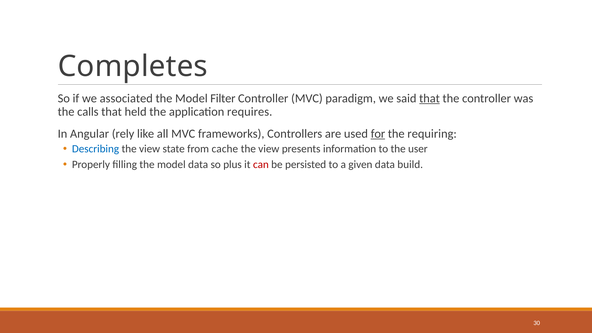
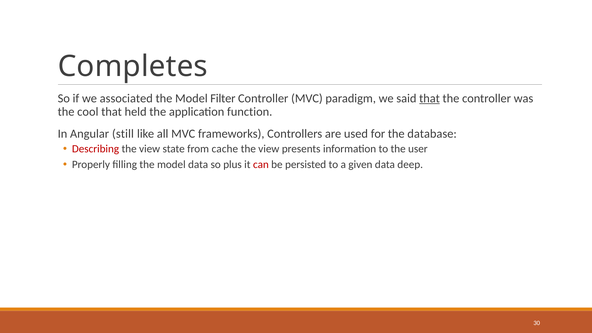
calls: calls -> cool (88, 112)
requires: requires -> function (250, 112)
rely: rely -> still (123, 134)
for underline: present -> none (378, 134)
requiring: requiring -> database (432, 134)
Describing colour: blue -> red (95, 149)
build: build -> deep (410, 165)
